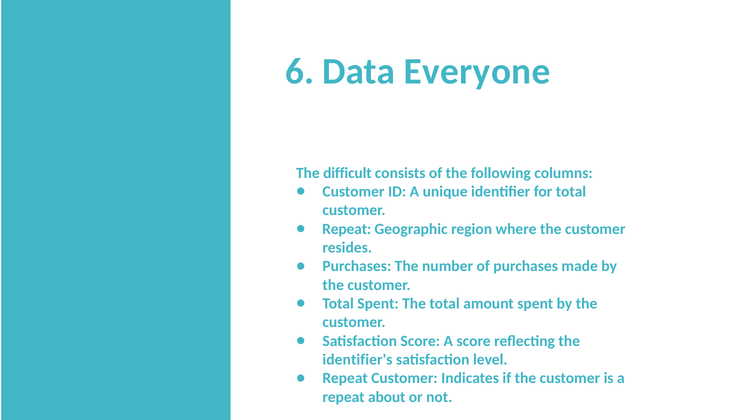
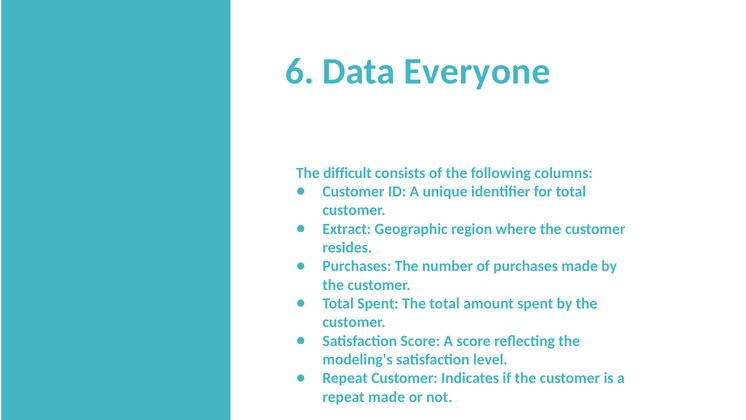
Repeat: Repeat -> Extract (347, 229)
identifier's: identifier's -> modeling's (358, 359)
repeat about: about -> made (387, 397)
